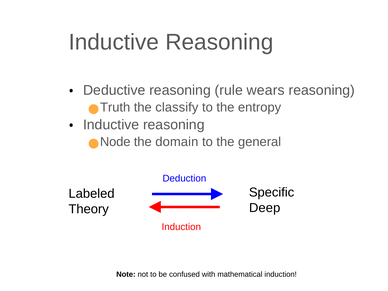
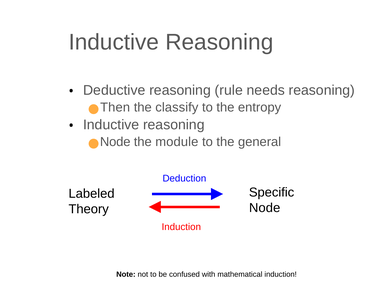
wears: wears -> needs (266, 90)
Truth: Truth -> Then (115, 107)
domain: domain -> module (177, 142)
Deep: Deep -> Node (265, 208)
